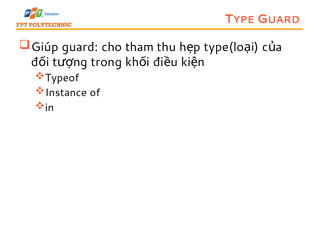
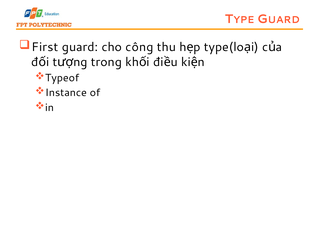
Giúp: Giúp -> First (45, 47)
tham: tham -> công (139, 47)
